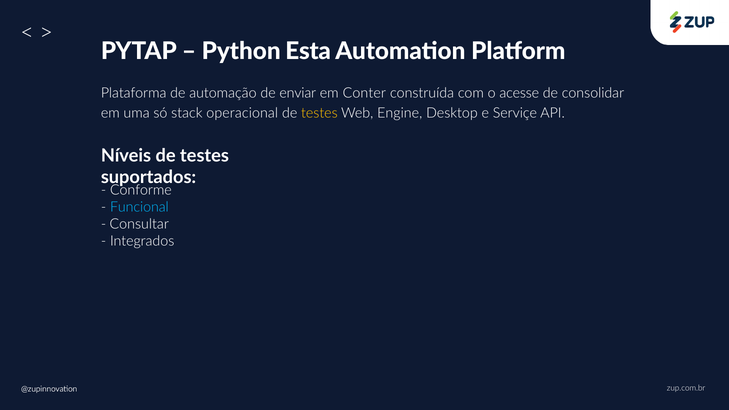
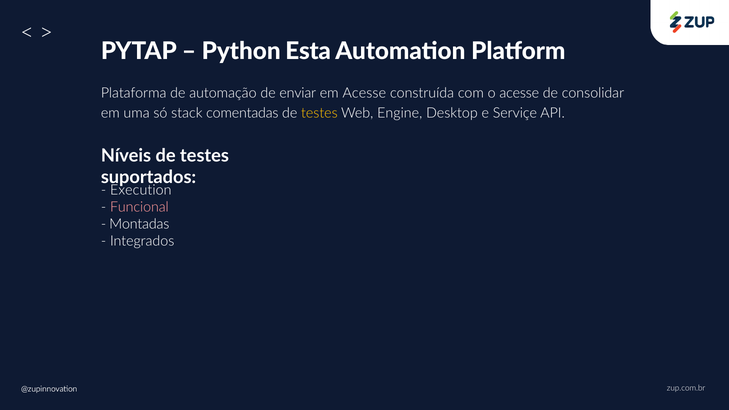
em Conter: Conter -> Acesse (364, 93)
operacional: operacional -> comentadas (242, 113)
Conforme: Conforme -> Execution (141, 190)
Funcional colour: light blue -> pink (139, 207)
Consultar: Consultar -> Montadas (139, 224)
